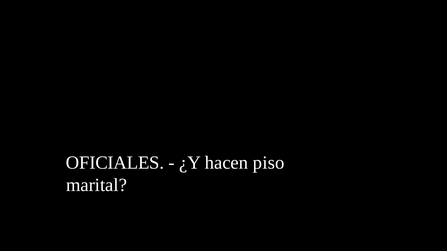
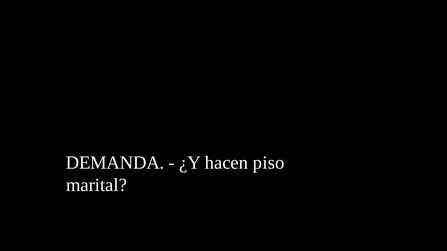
OFICIALES: OFICIALES -> DEMANDA (115, 163)
